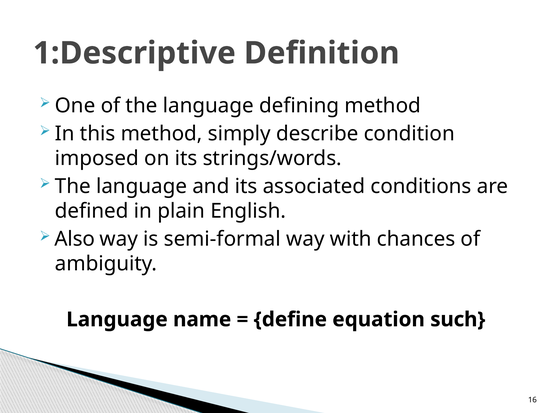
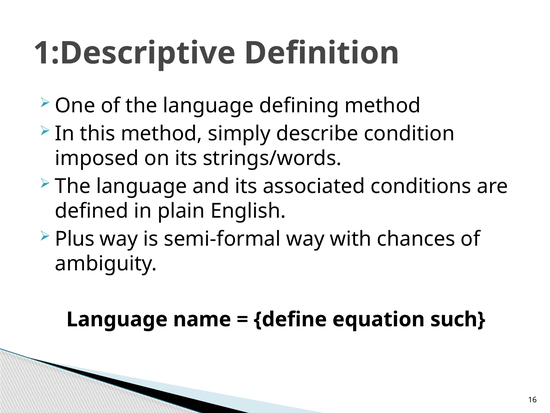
Also: Also -> Plus (75, 239)
